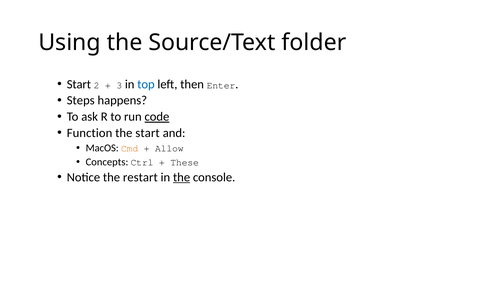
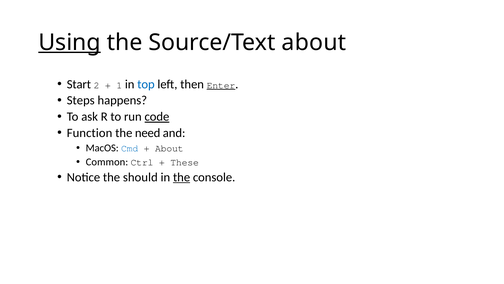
Using underline: none -> present (70, 42)
Source/Text folder: folder -> about (314, 42)
3: 3 -> 1 (119, 85)
Enter underline: none -> present (221, 85)
the start: start -> need (148, 133)
Cmd colour: orange -> blue (130, 148)
Allow: Allow -> About (169, 148)
Concepts: Concepts -> Common (107, 162)
restart: restart -> should (140, 177)
